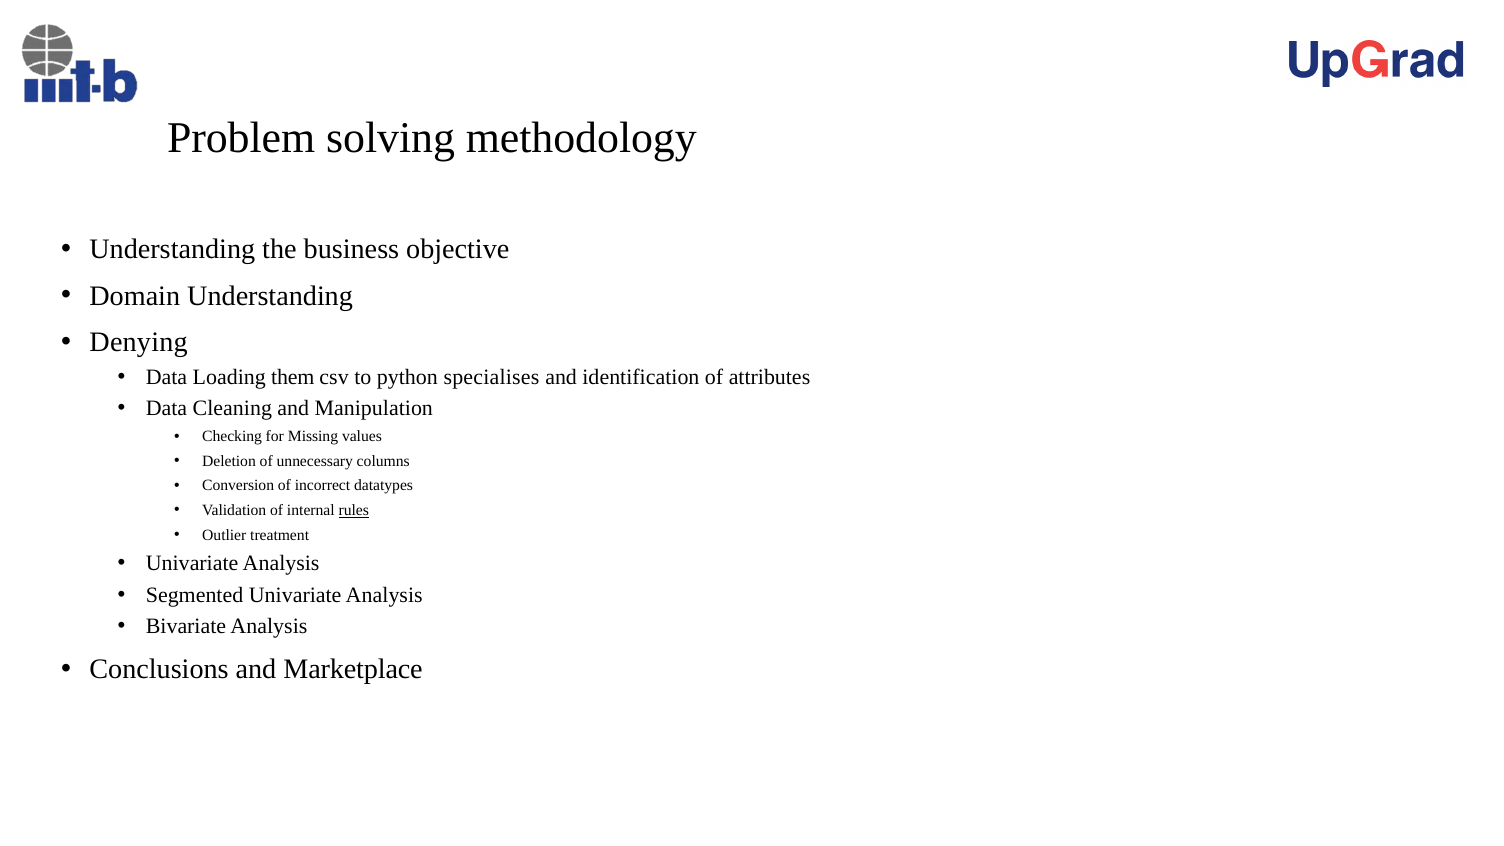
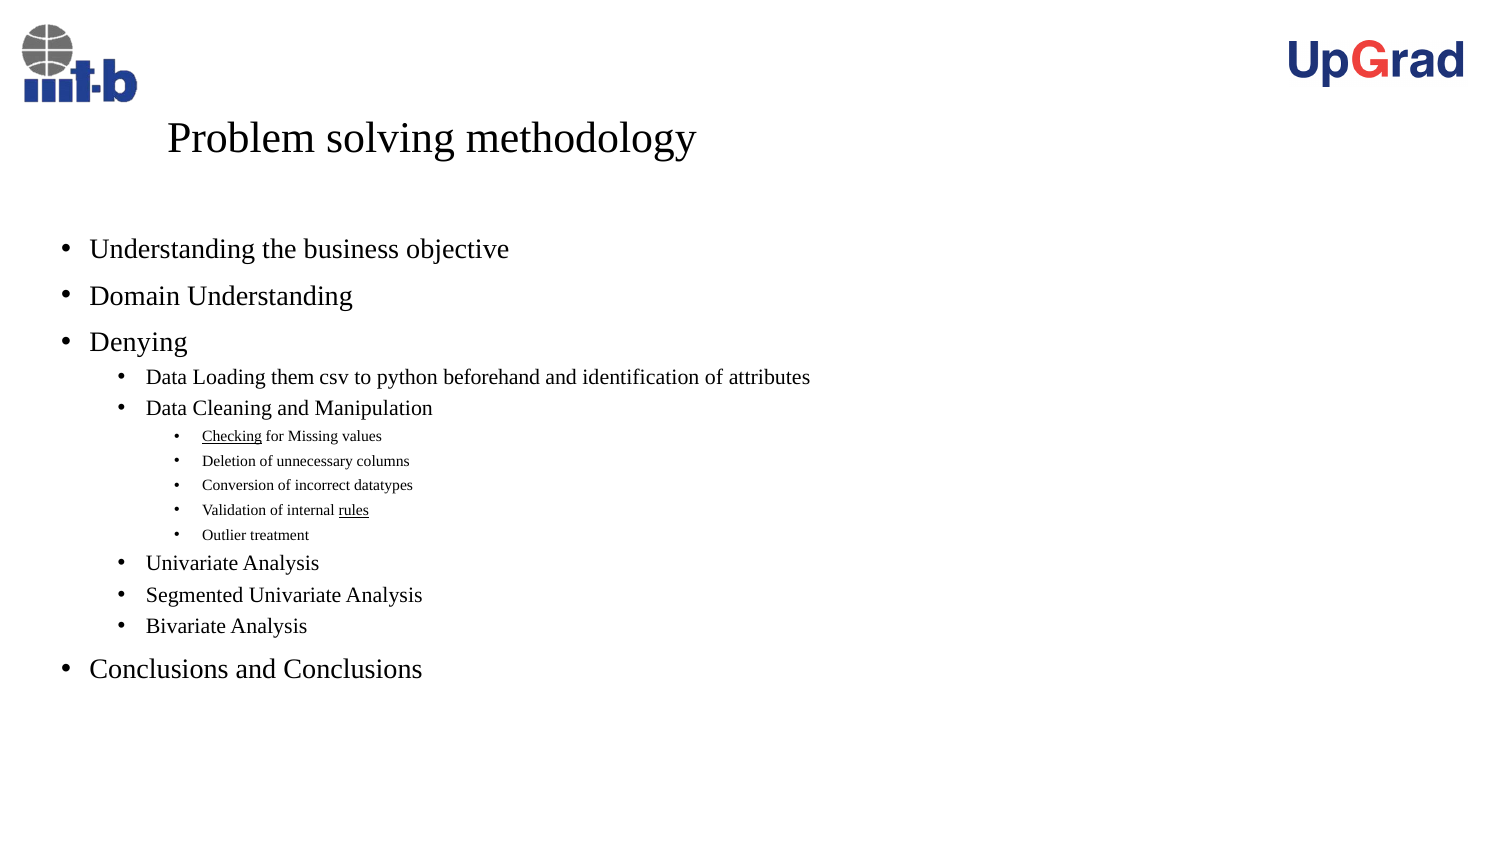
specialises: specialises -> beforehand (492, 377)
Checking underline: none -> present (232, 436)
and Marketplace: Marketplace -> Conclusions (353, 669)
